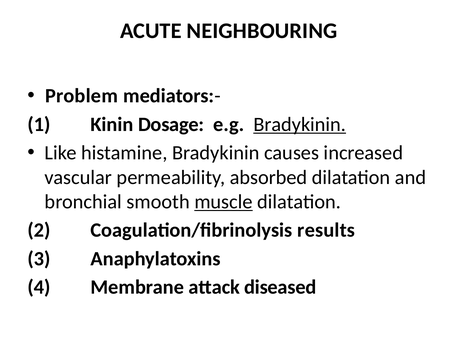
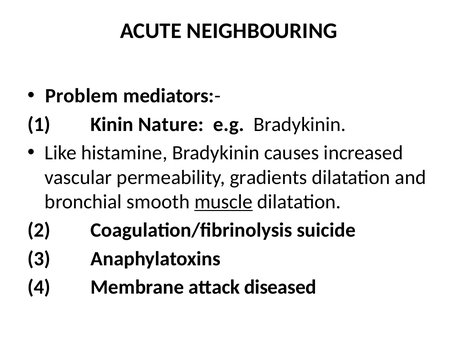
Dosage: Dosage -> Nature (171, 125)
Bradykinin underline: present -> none (300, 125)
absorbed: absorbed -> gradients (268, 178)
results: results -> suicide (326, 231)
